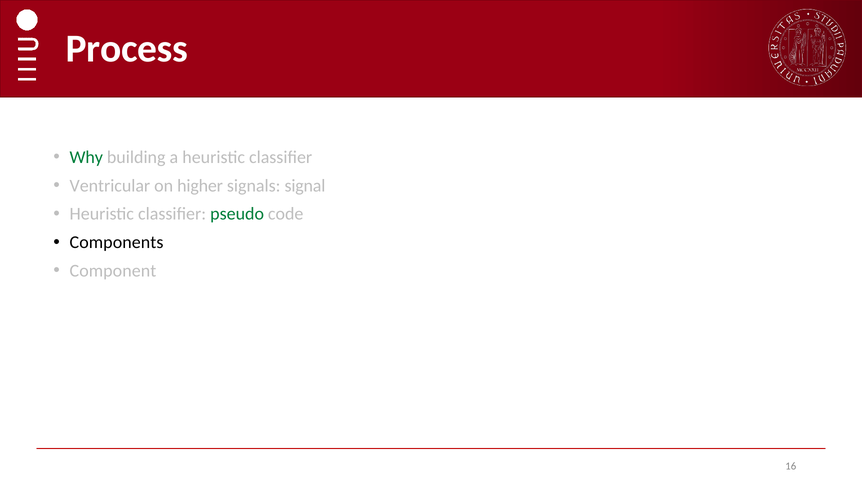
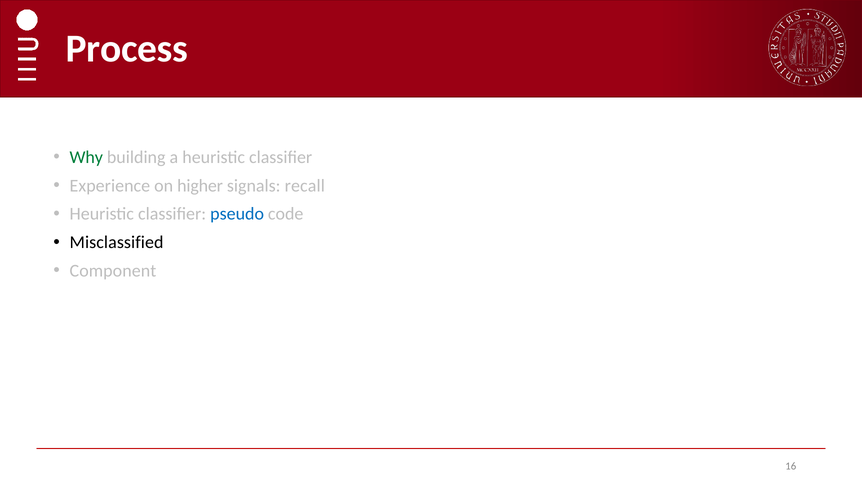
Ventricular: Ventricular -> Experience (110, 186)
signal: signal -> recall (305, 186)
pseudo colour: green -> blue (237, 214)
Components: Components -> Misclassified (117, 242)
